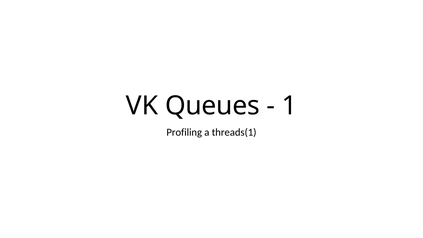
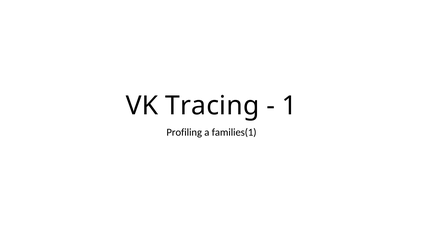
Queues: Queues -> Tracing (212, 106)
threads(1: threads(1 -> families(1 (234, 132)
